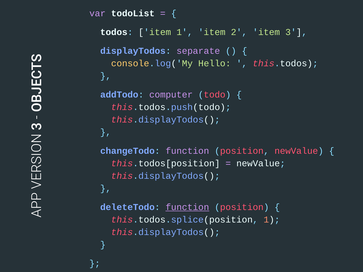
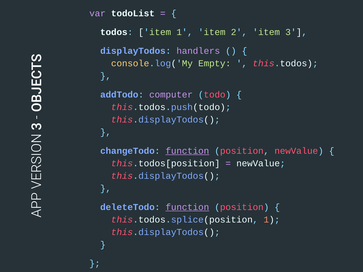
separate: separate -> handlers (198, 51)
Hello: Hello -> Empty (215, 63)
function underline: none -> present (187, 151)
